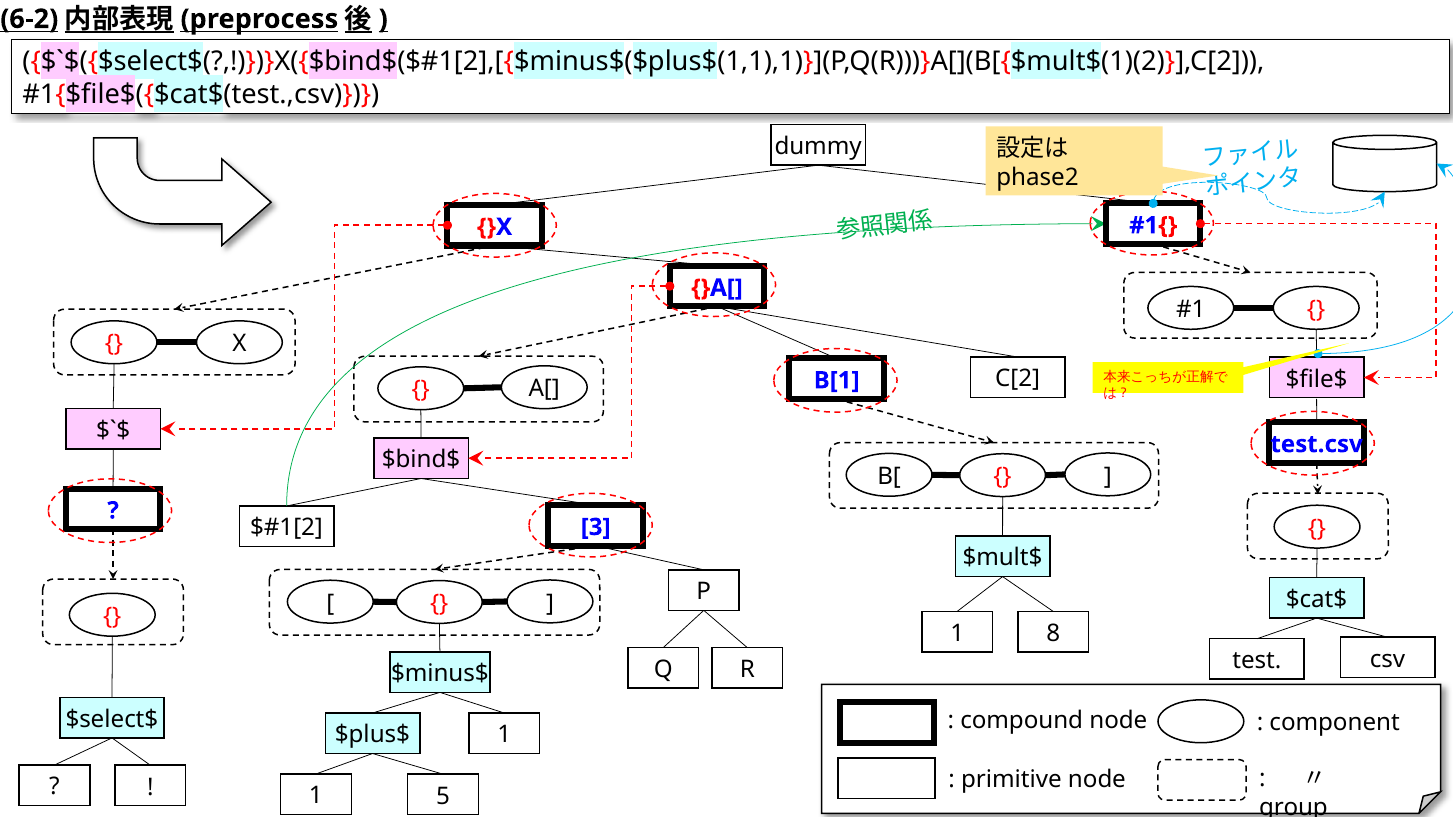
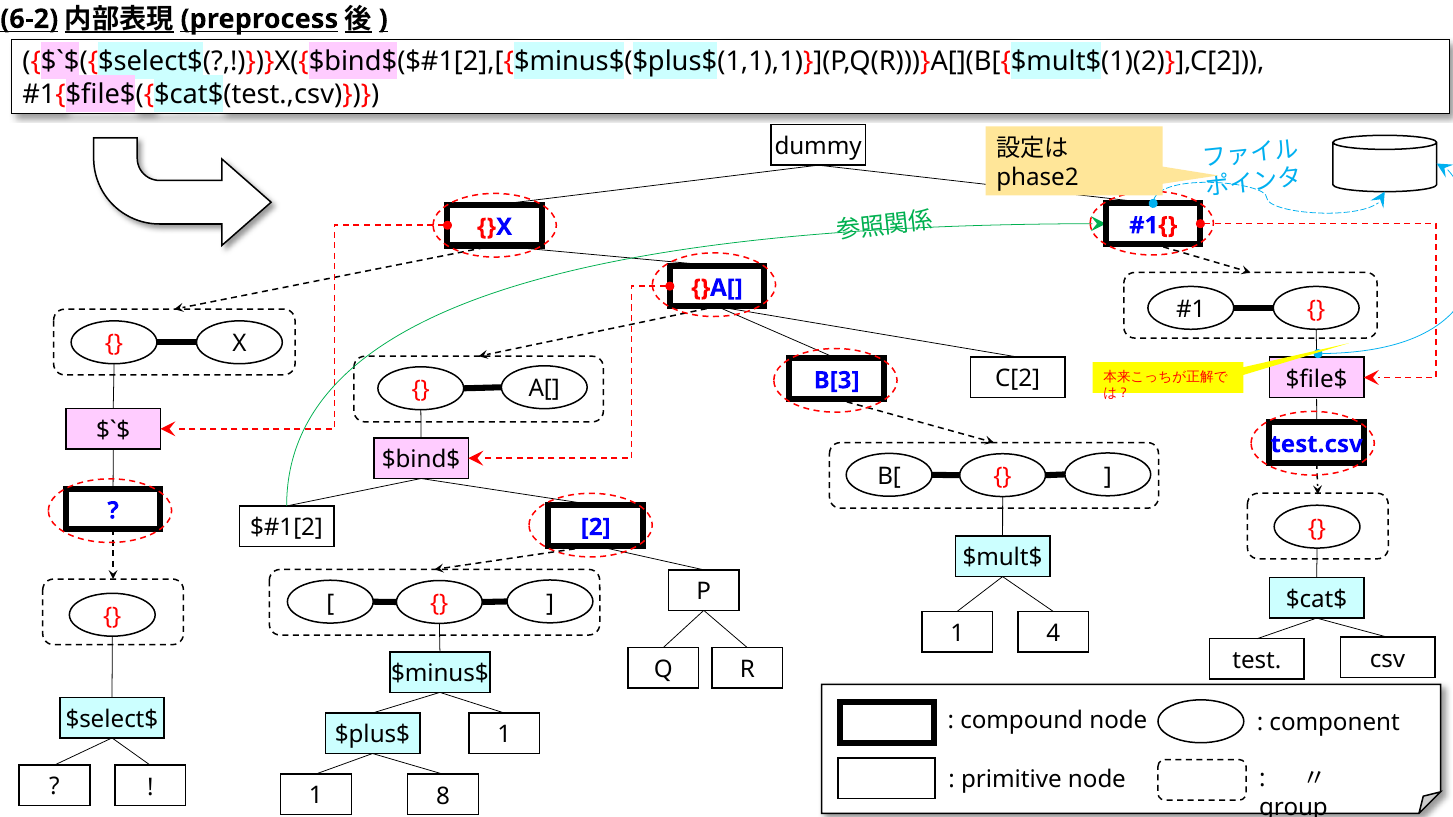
B[1: B[1 -> B[3 (837, 381)
3: 3 -> 2 (596, 527)
8: 8 -> 4 (1053, 634)
5: 5 -> 8 (443, 796)
